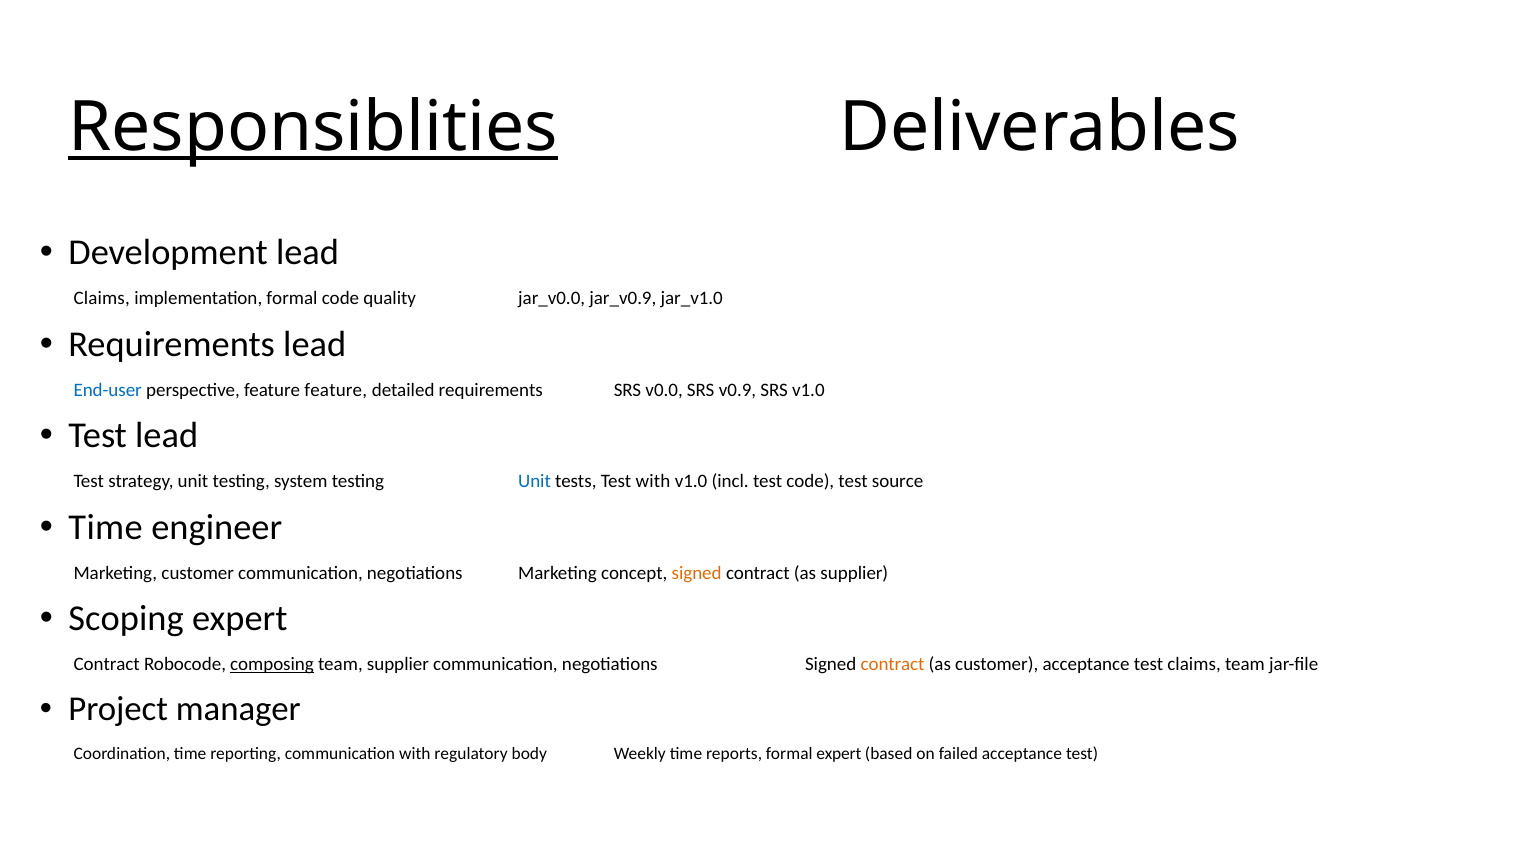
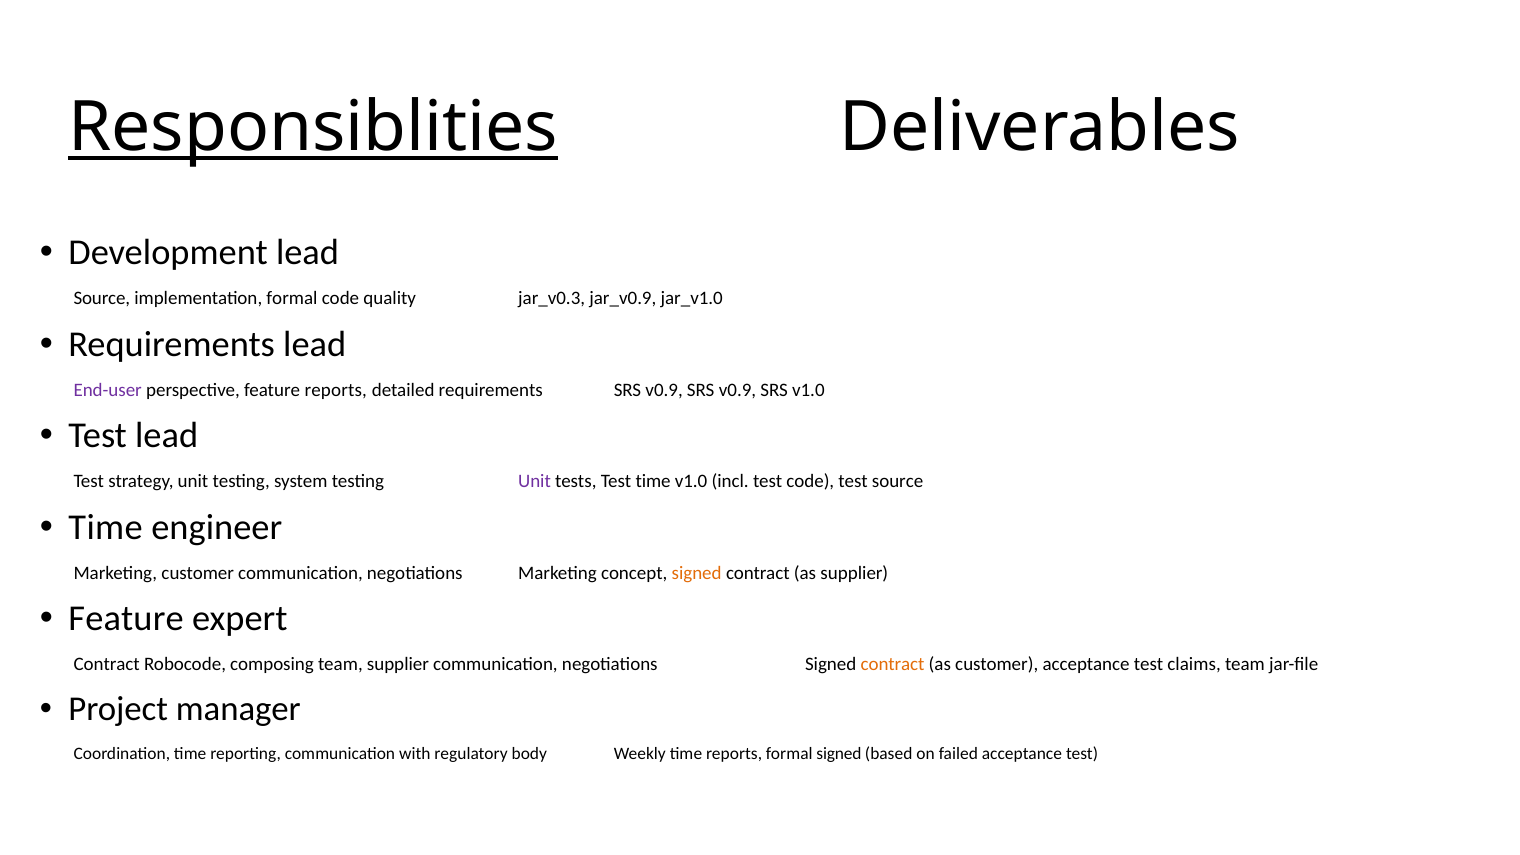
Claims: Claims -> Source (102, 299)
jar_v0.0: jar_v0.0 -> jar_v0.3 (552, 299)
End-user colour: blue -> purple (108, 390)
feature feature: feature -> reports (336, 390)
requirements SRS v0.0: v0.0 -> v0.9 (664, 390)
Unit colour: blue -> purple (535, 482)
Test with: with -> time (653, 482)
Scoping: Scoping -> Feature (126, 619)
composing underline: present -> none (272, 665)
formal expert: expert -> signed (839, 754)
